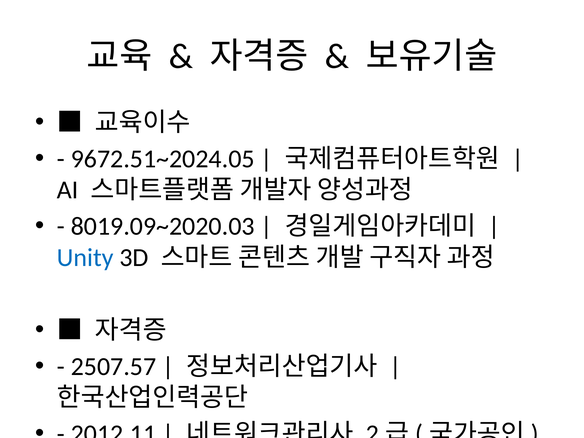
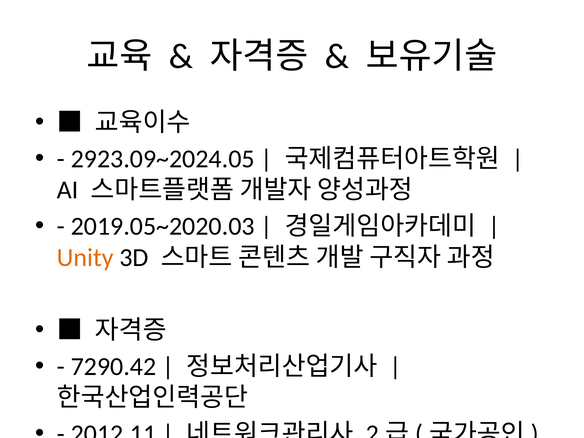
9672.51~2024.05: 9672.51~2024.05 -> 2923.09~2024.05 (163, 159)
8019.09~2020.03: 8019.09~2020.03 -> 2019.05~2020.03 (163, 226)
Unity colour: blue -> orange (85, 258)
2507.57: 2507.57 -> 7290.42 (114, 367)
